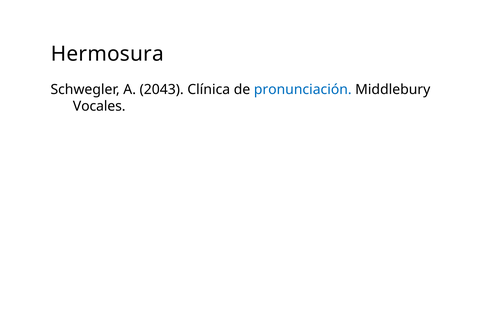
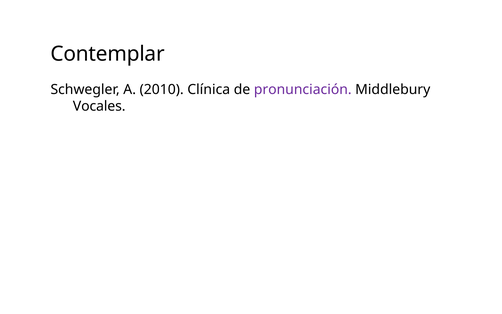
Hermosura: Hermosura -> Contemplar (108, 54)
2043: 2043 -> 2010 (162, 89)
pronunciación colour: blue -> purple (303, 89)
